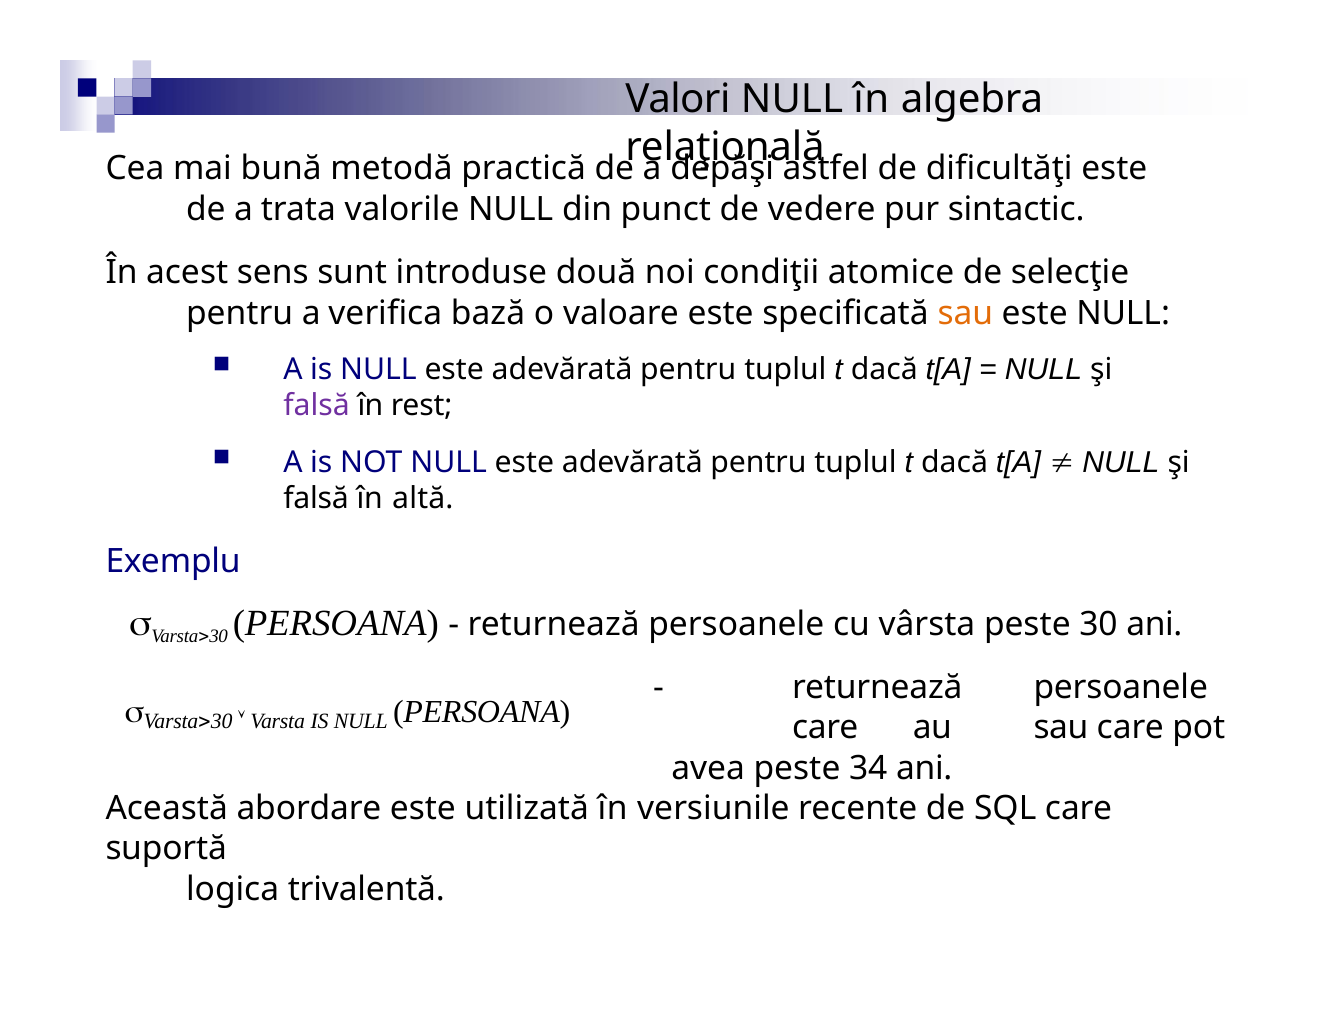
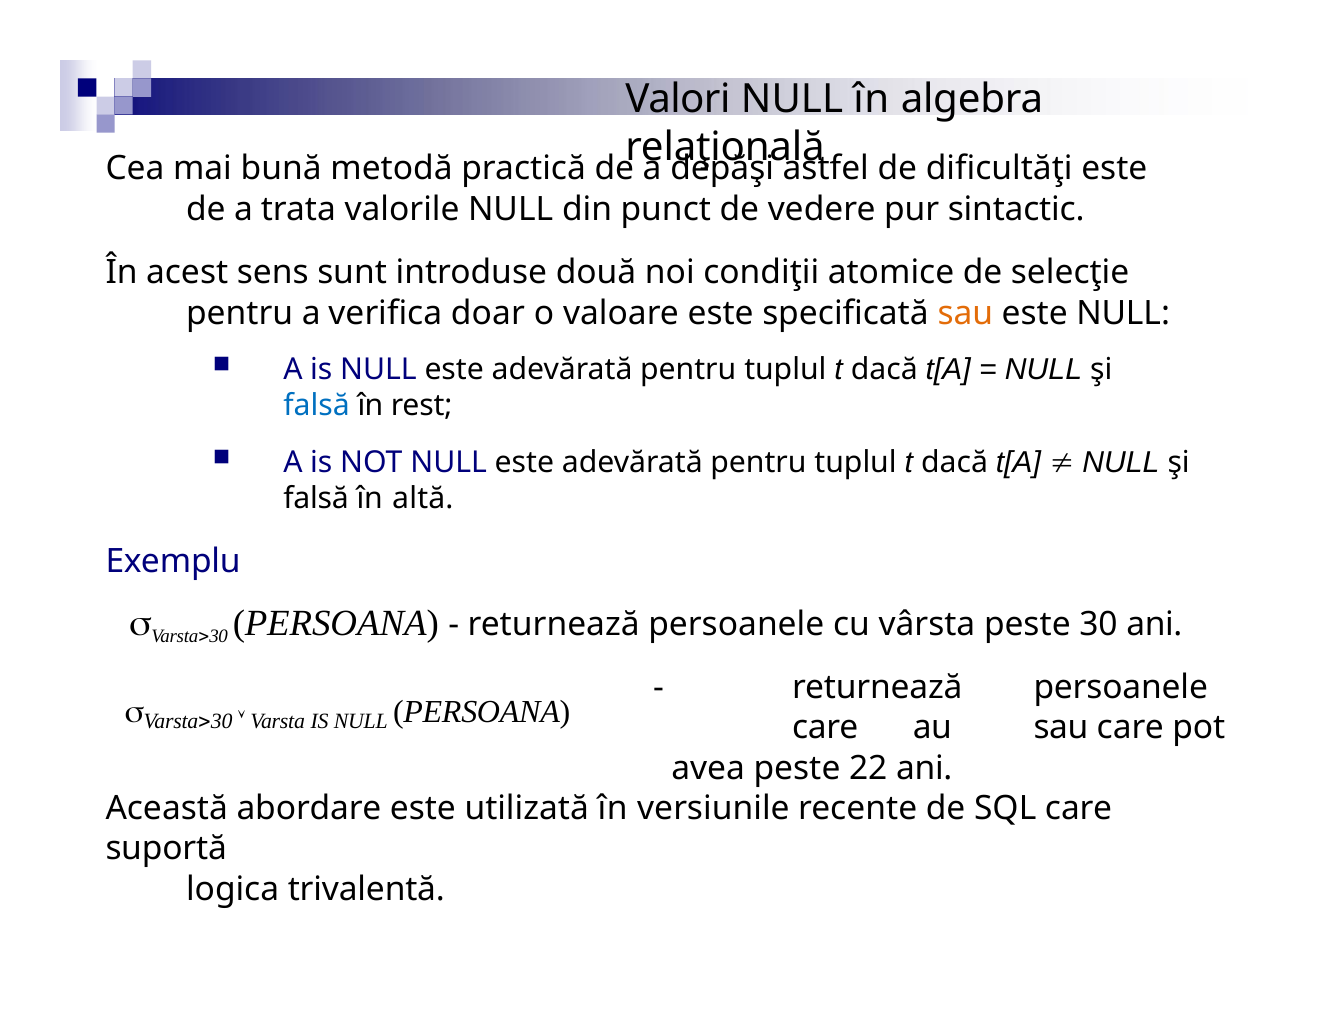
bază: bază -> doar (488, 313)
falsă colour: purple -> blue (316, 406)
34: 34 -> 22 (868, 768)
